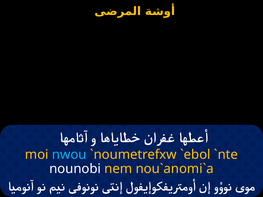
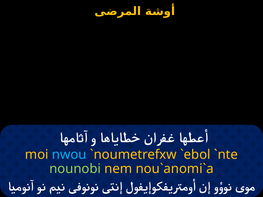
nounobi colour: white -> light green (75, 169)
